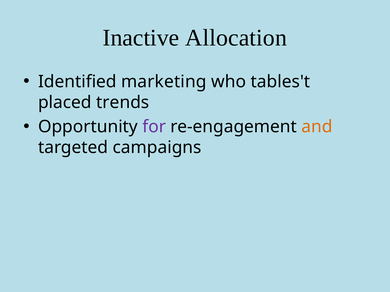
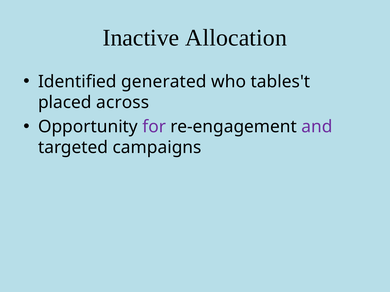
marketing: marketing -> generated (164, 82)
trends: trends -> across (123, 103)
and colour: orange -> purple (317, 127)
